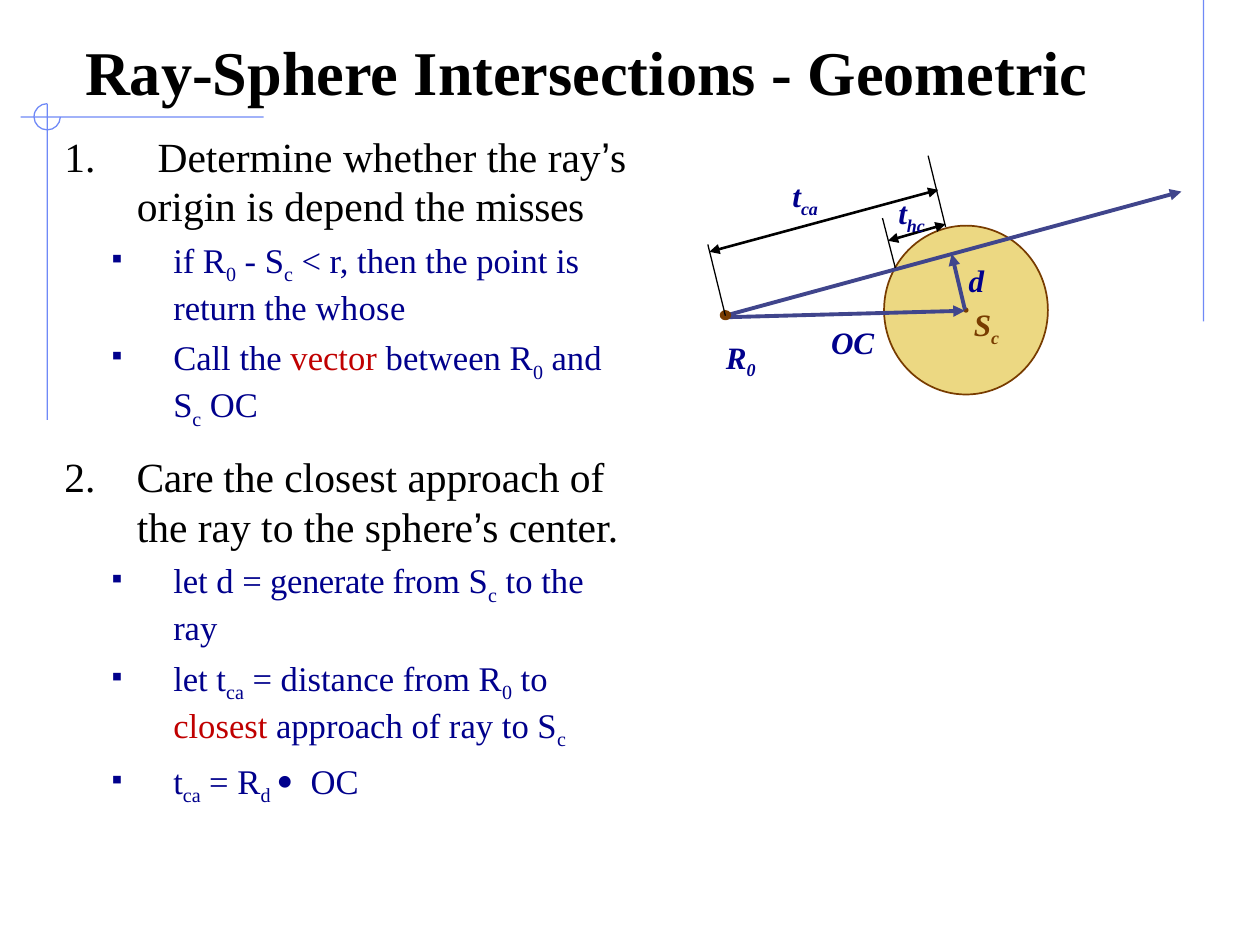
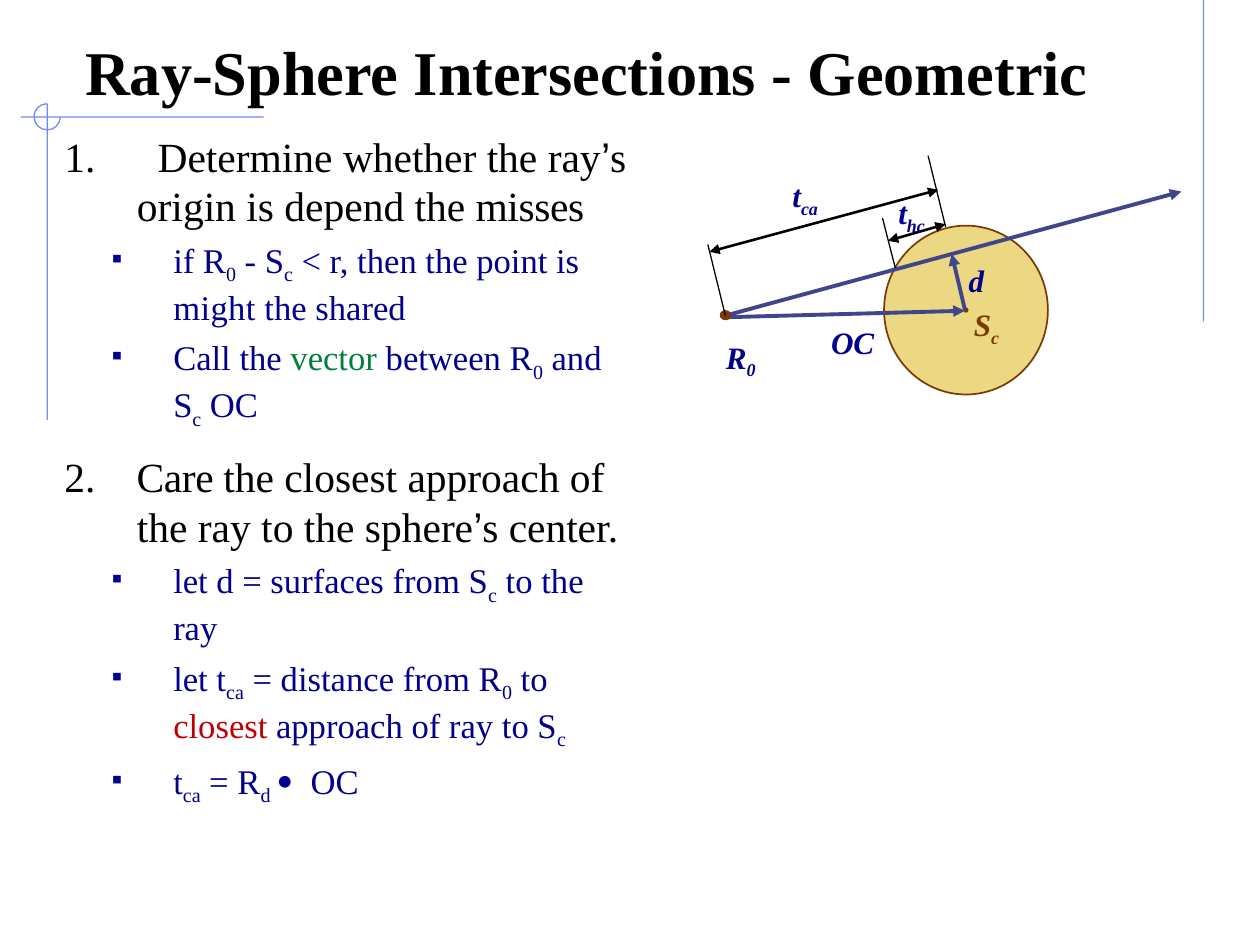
return: return -> might (214, 309)
whose: whose -> shared (361, 309)
vector colour: red -> green (334, 359)
generate: generate -> surfaces (327, 583)
